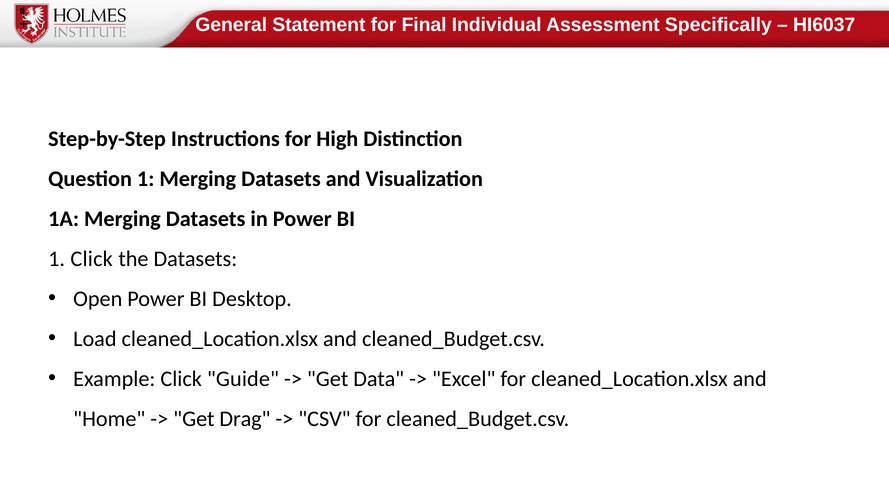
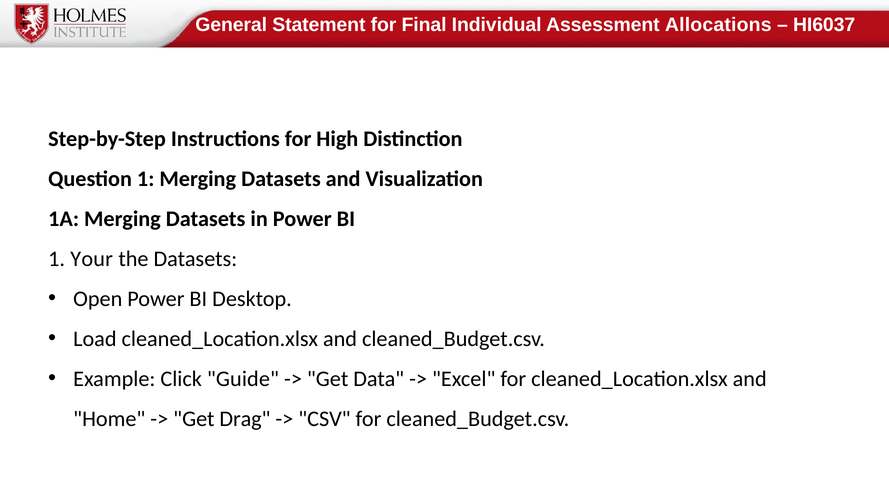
Specifically: Specifically -> Allocations (718, 25)
1 Click: Click -> Your (92, 259)
